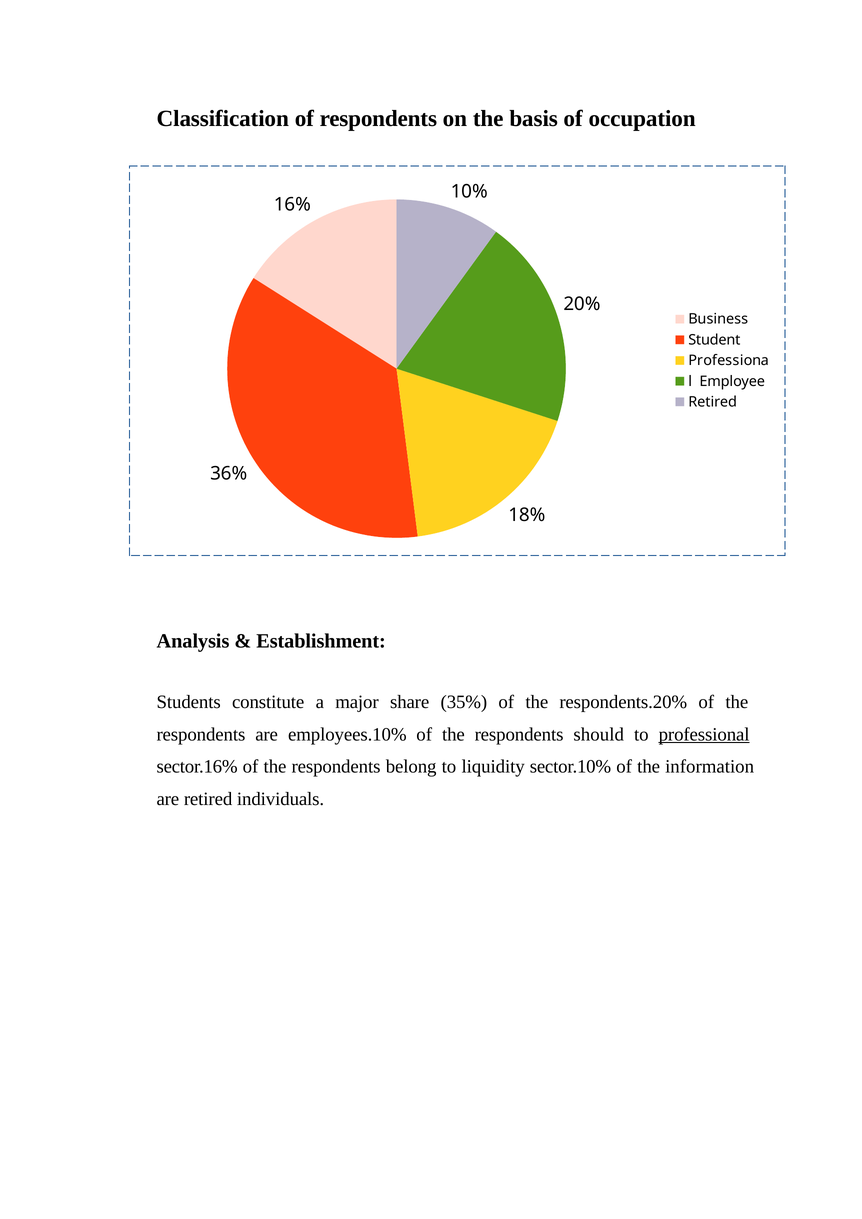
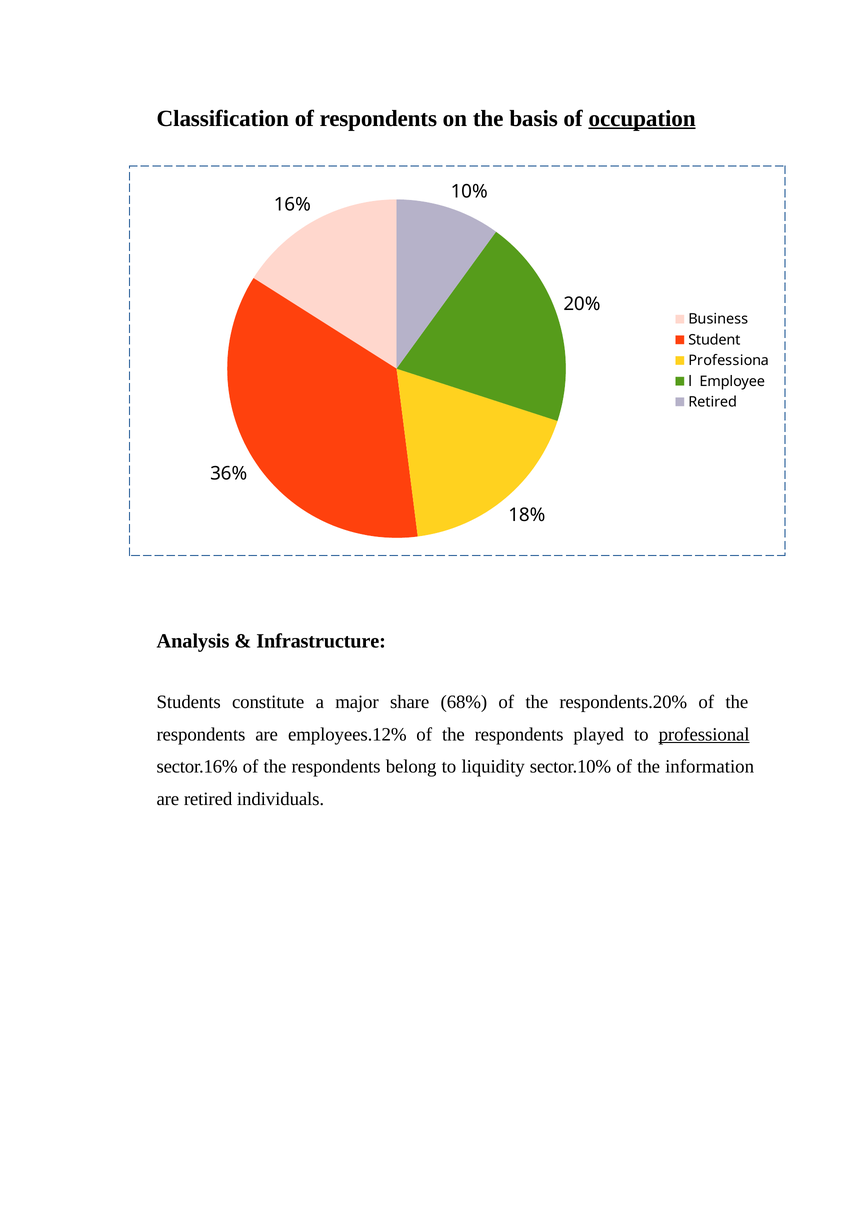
occupation underline: none -> present (642, 118)
Establishment: Establishment -> Infrastructure (321, 641)
35%: 35% -> 68% (464, 703)
employees.10%: employees.10% -> employees.12% (347, 735)
should: should -> played (599, 735)
